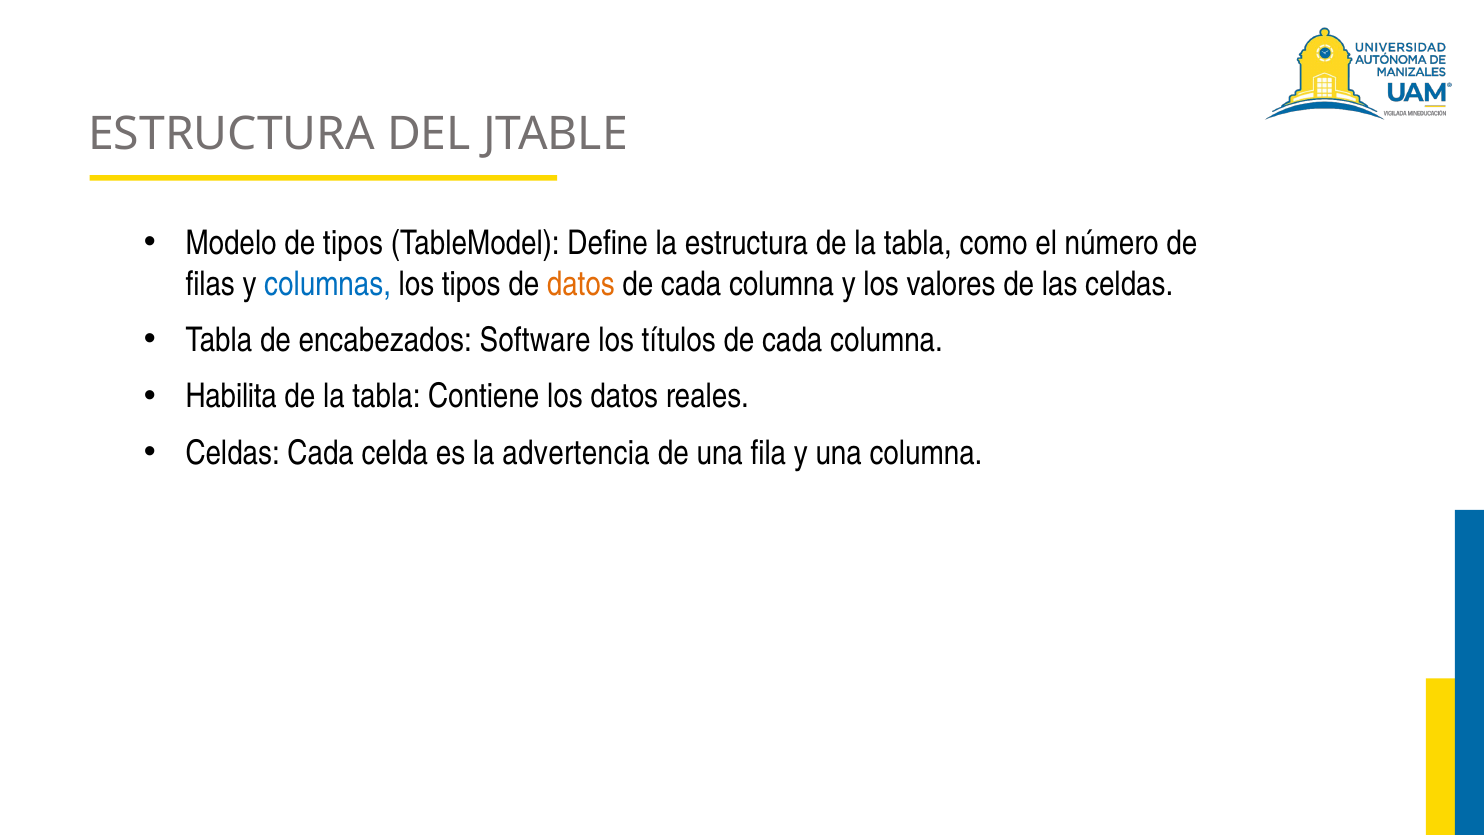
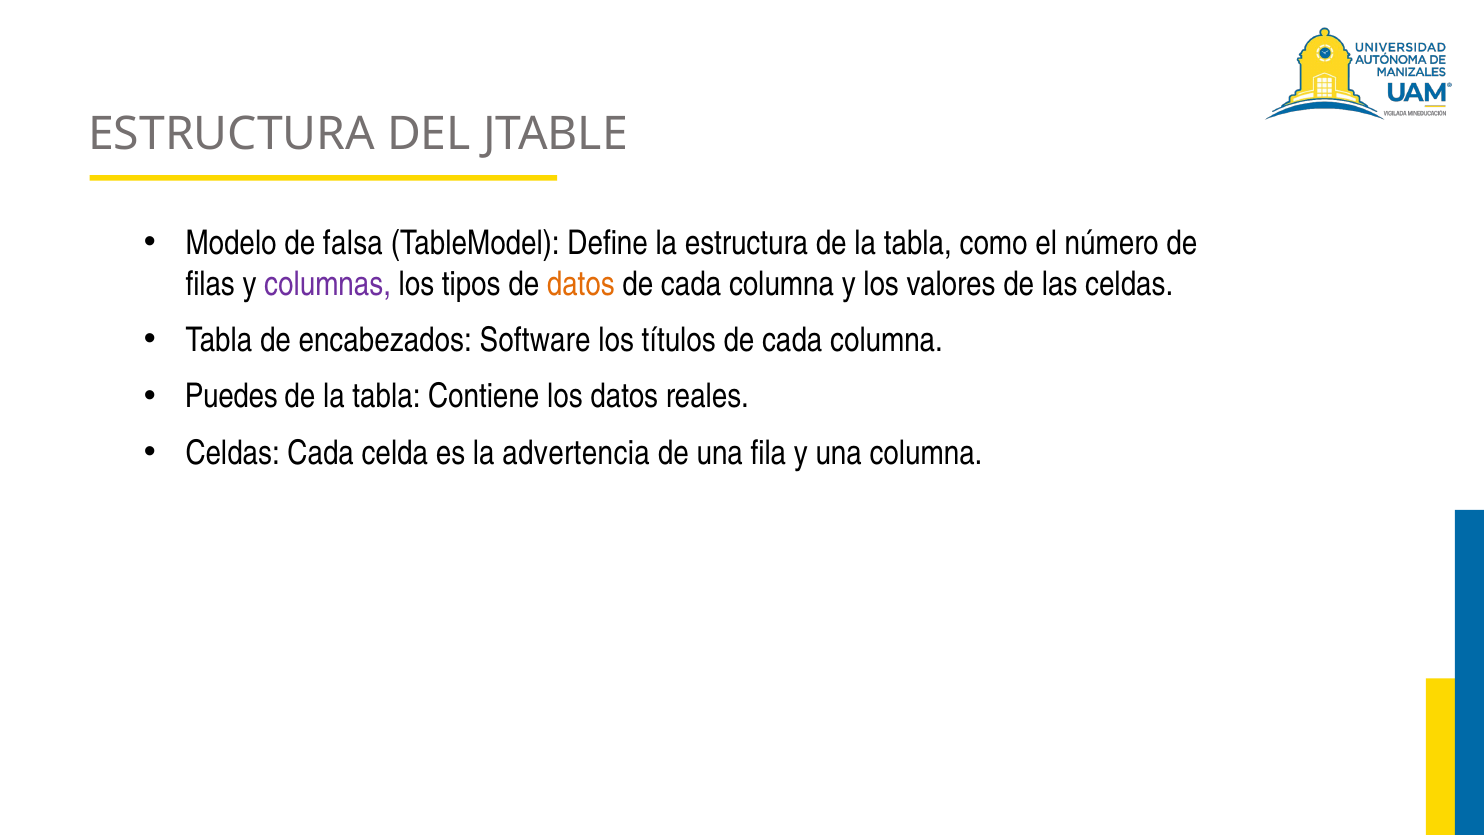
de tipos: tipos -> falsa (353, 243)
columnas colour: blue -> purple (328, 284)
Habilita: Habilita -> Puedes (231, 397)
